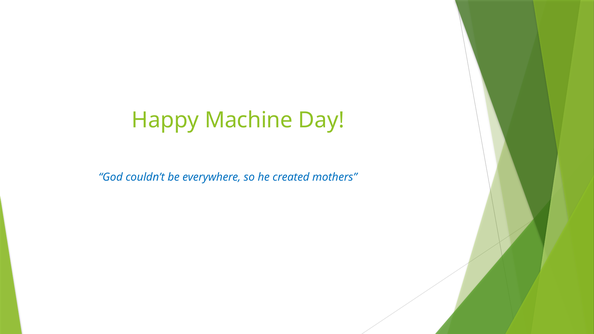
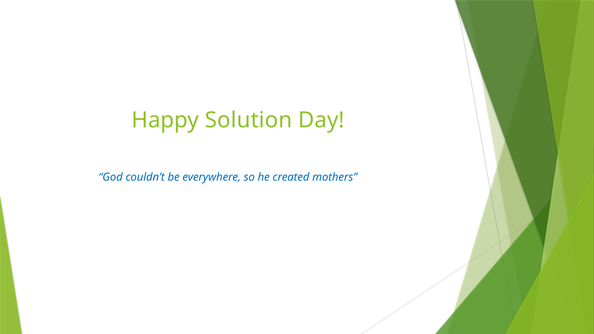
Machine: Machine -> Solution (249, 120)
